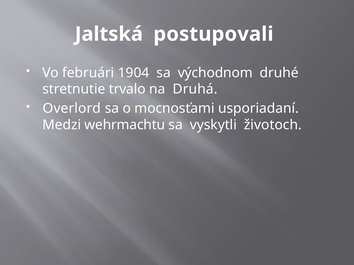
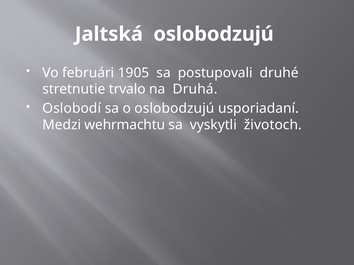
Jaltská postupovali: postupovali -> oslobodzujú (214, 34)
1904: 1904 -> 1905 (134, 73)
východnom: východnom -> postupovali (215, 73)
Overlord: Overlord -> Oslobodí (72, 109)
o mocnosťami: mocnosťami -> oslobodzujú (174, 109)
